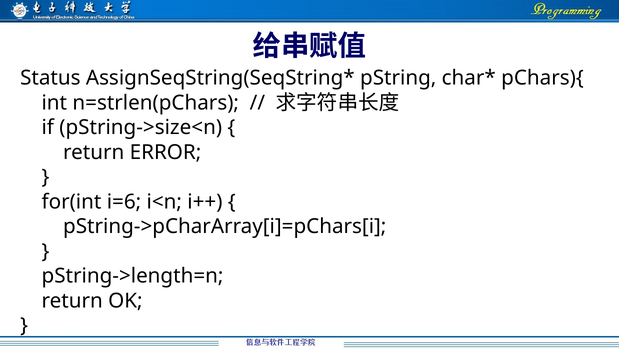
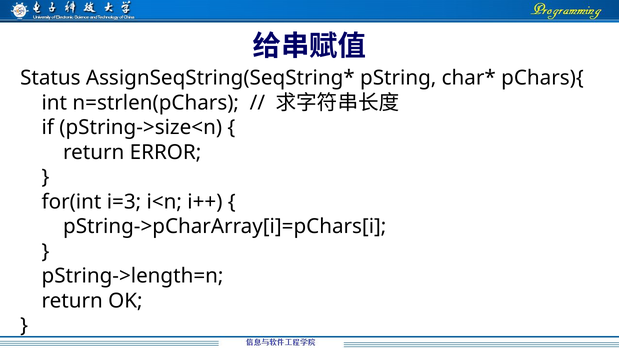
i=6: i=6 -> i=3 (124, 202)
